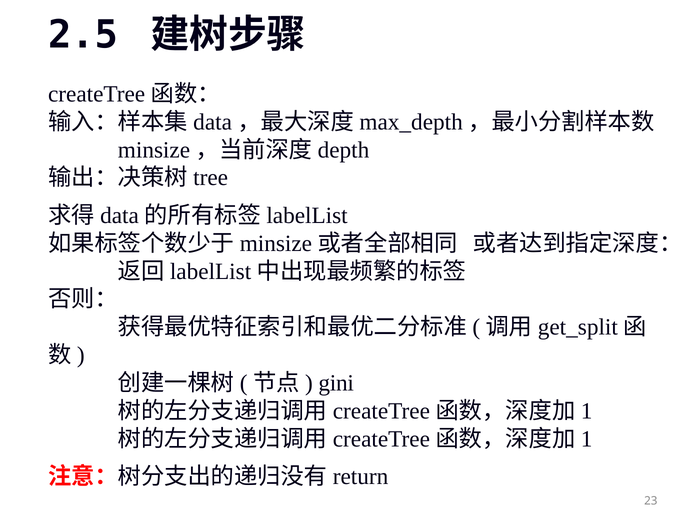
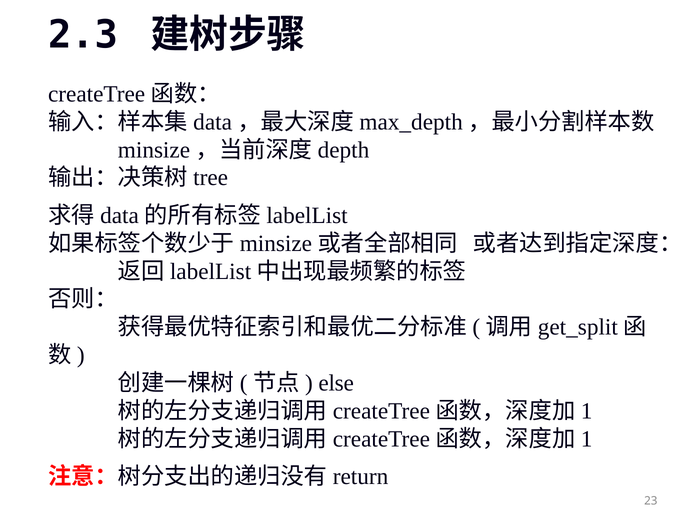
2.5: 2.5 -> 2.3 (83, 35)
gini: gini -> else (336, 383)
